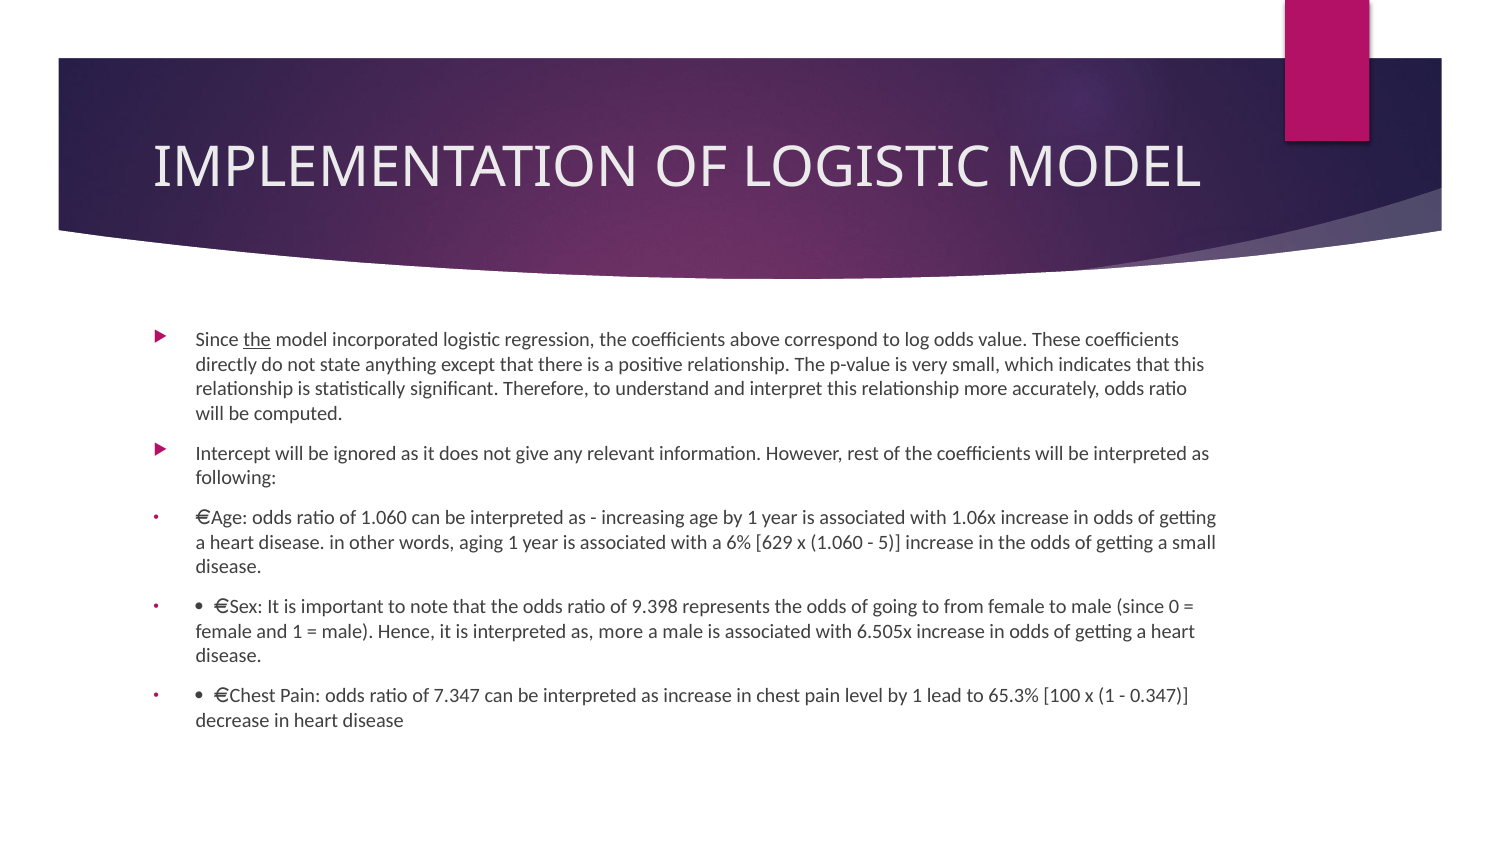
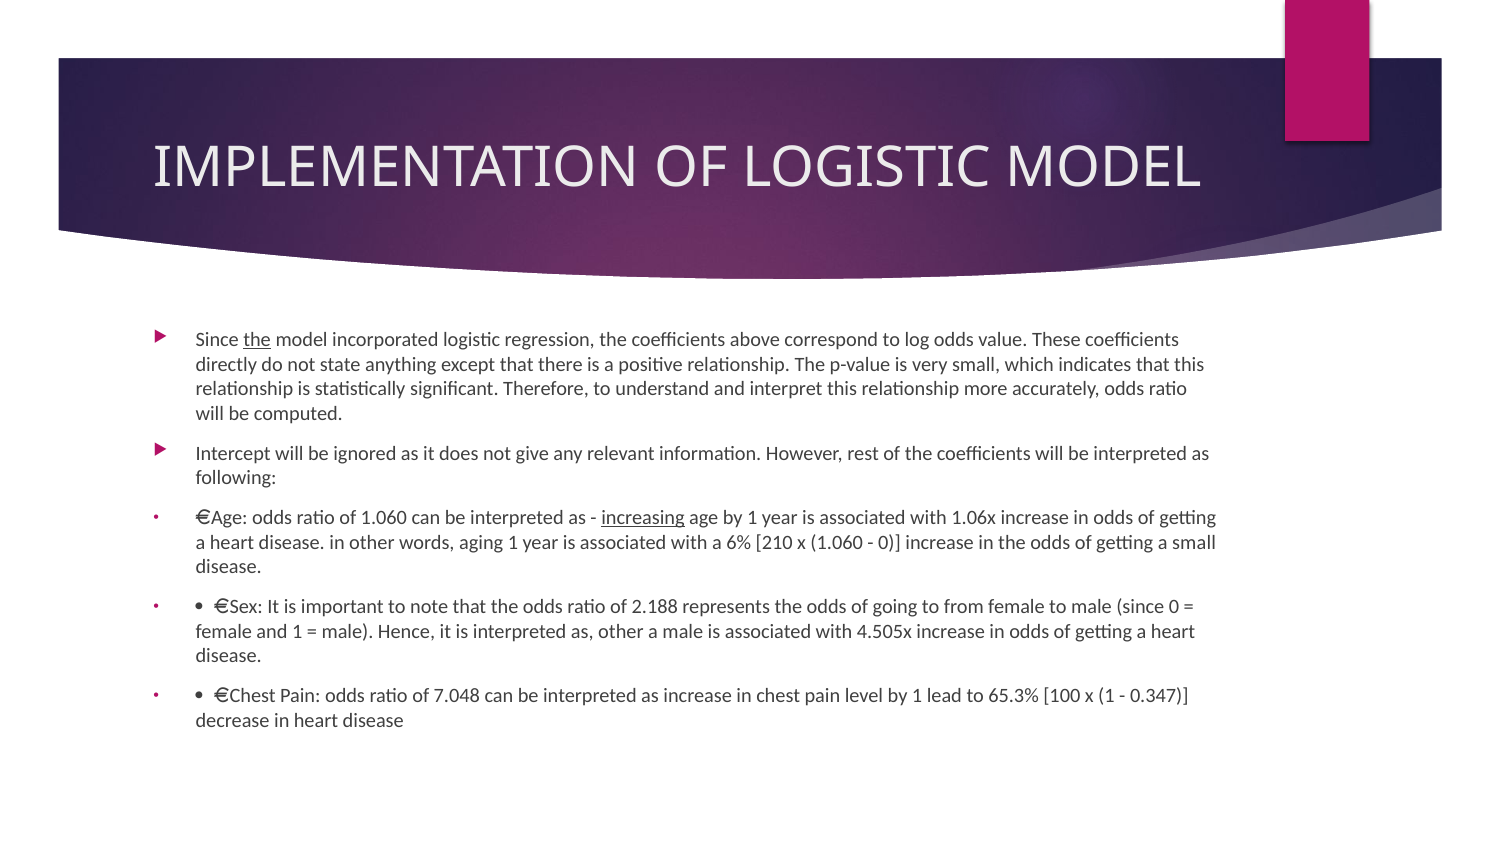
increasing underline: none -> present (643, 518)
629: 629 -> 210 (774, 542)
5: 5 -> 0 (890, 542)
9.398: 9.398 -> 2.188 (655, 607)
as more: more -> other (621, 631)
6.505x: 6.505x -> 4.505x (884, 631)
7.347: 7.347 -> 7.048 (457, 695)
